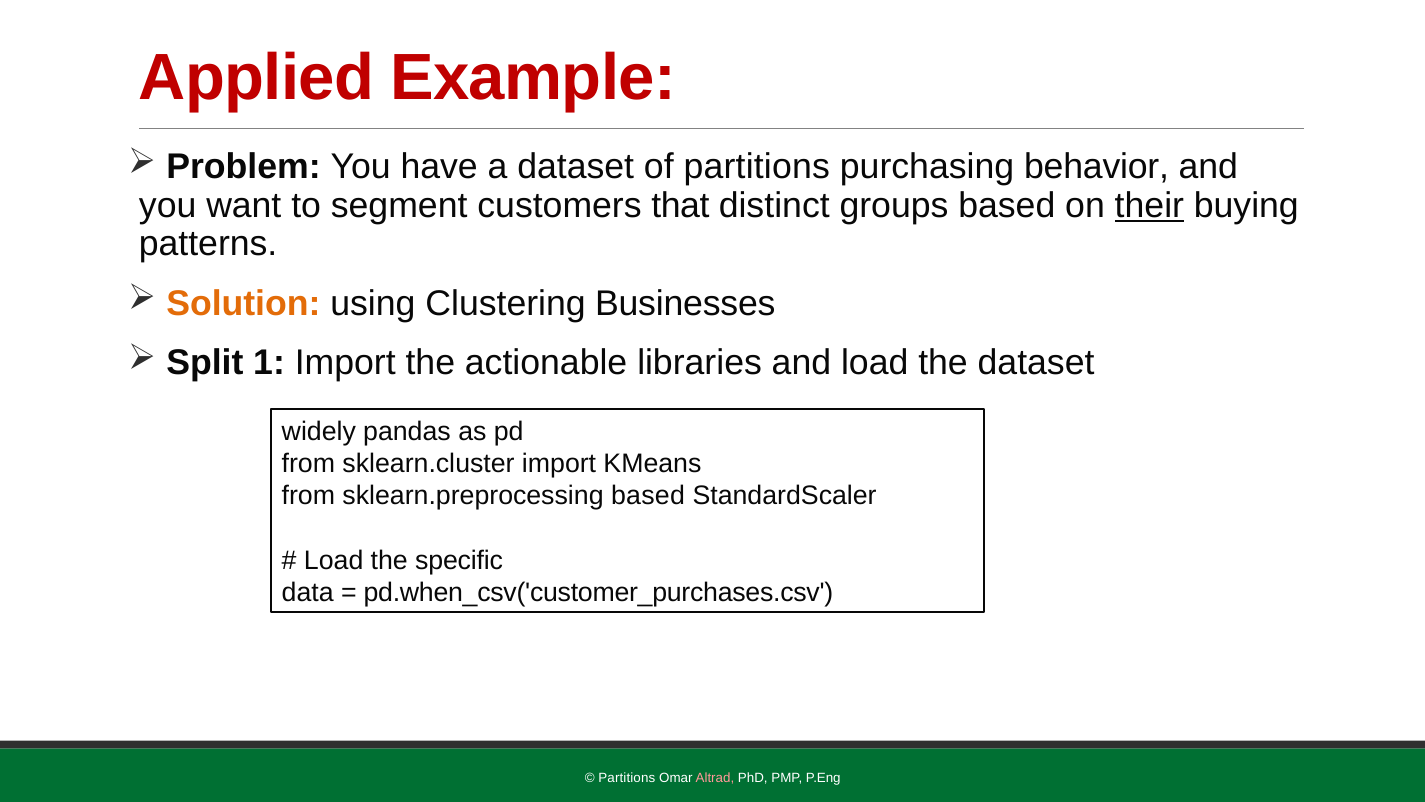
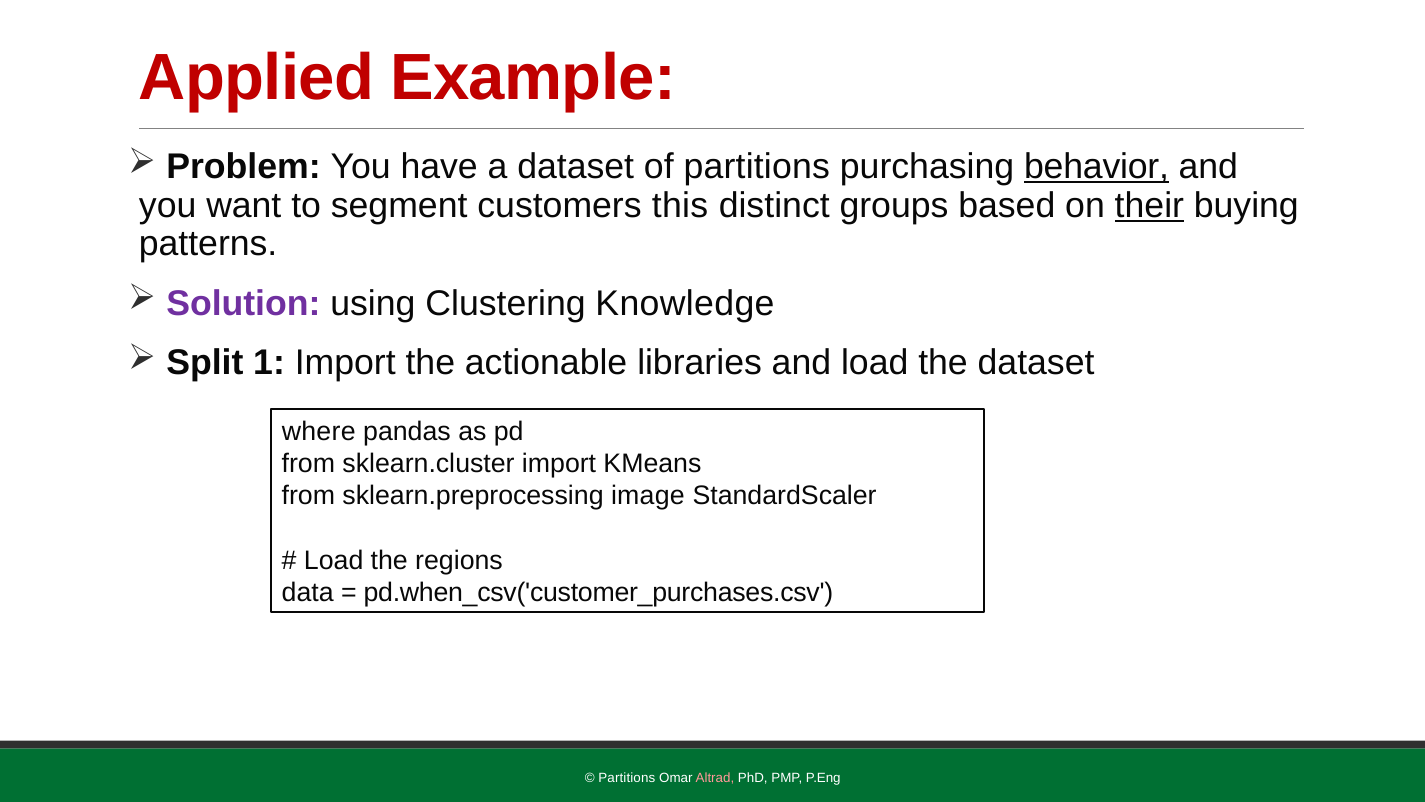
behavior underline: none -> present (1097, 167)
that: that -> this (680, 205)
Solution colour: orange -> purple (243, 303)
Businesses: Businesses -> Knowledge (685, 303)
widely: widely -> where (319, 432)
sklearn.preprocessing based: based -> image (648, 496)
specific: specific -> regions (459, 560)
